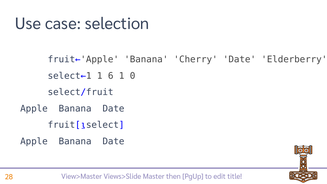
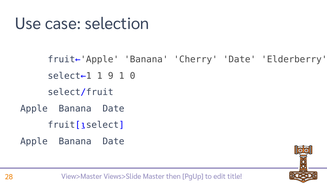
6: 6 -> 9 (111, 76)
